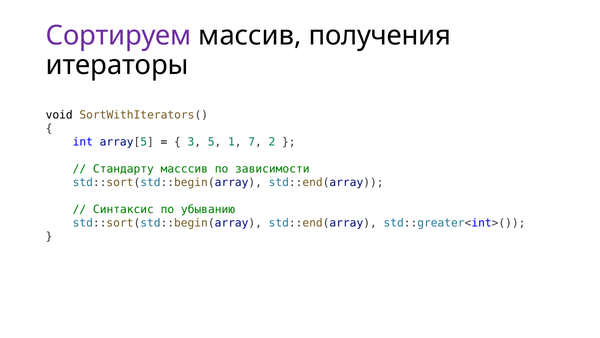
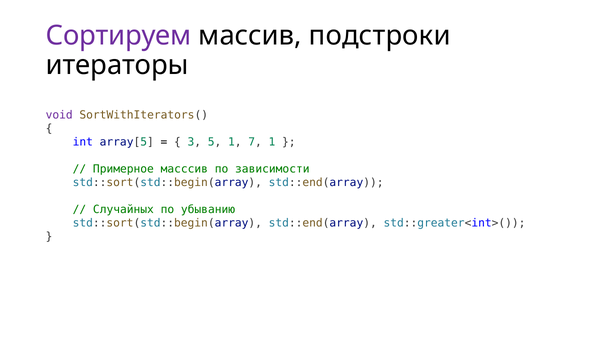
получения: получения -> подстроки (380, 36)
void colour: black -> purple (59, 115)
7 2: 2 -> 1 (272, 142)
Стандарту: Стандарту -> Примерное (123, 169)
Синтаксис: Синтаксис -> Случайных (123, 209)
